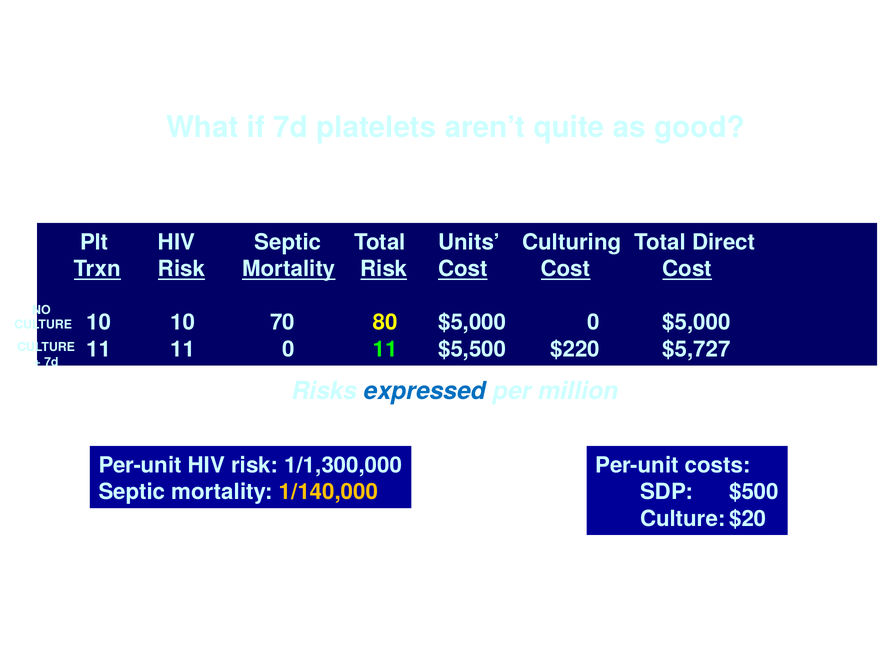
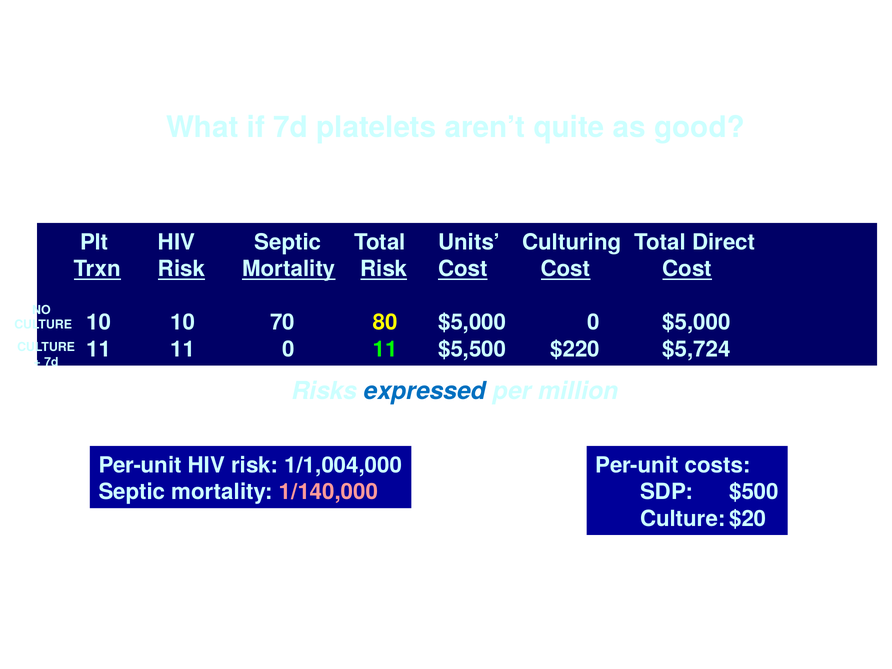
$5,727: $5,727 -> $5,724 (697, 349)
1/1,300,000: 1/1,300,000 -> 1/1,004,000 (343, 465)
1/140,000 colour: yellow -> pink (329, 492)
